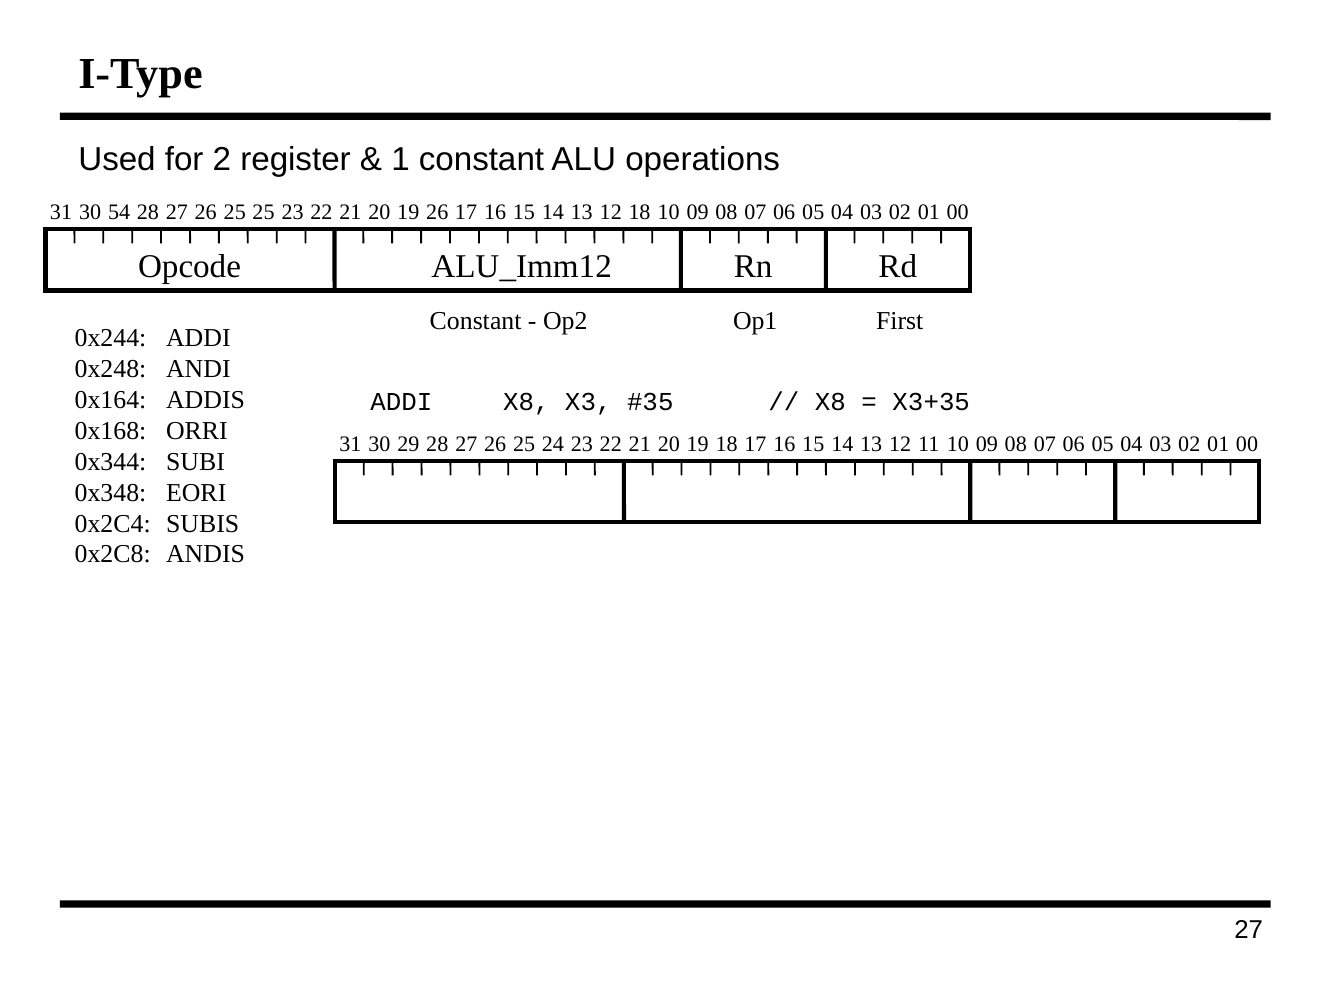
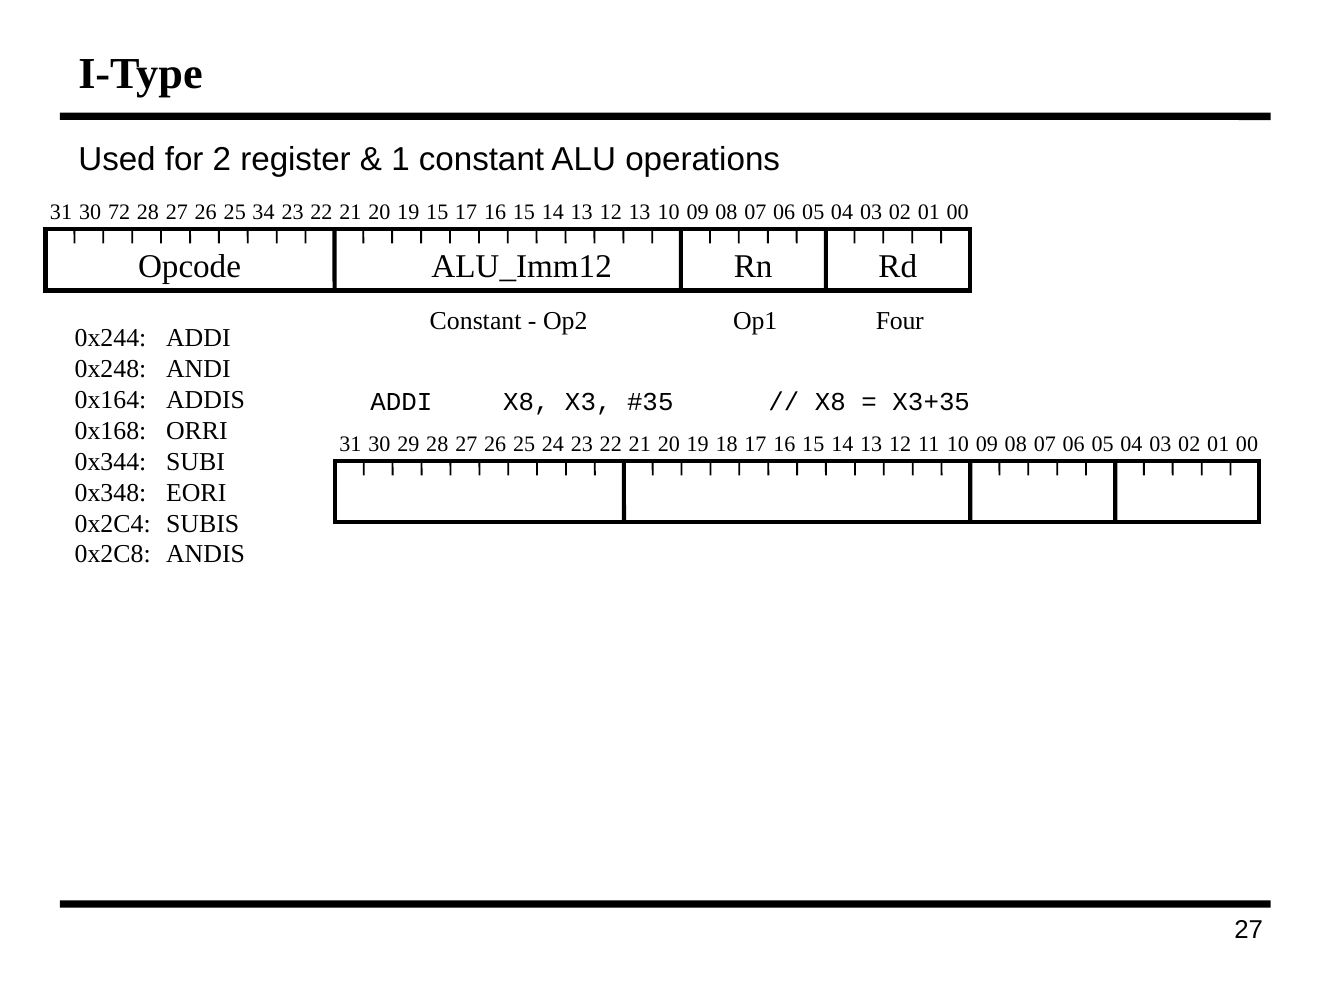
54: 54 -> 72 (119, 212)
25 25: 25 -> 34 (264, 212)
19 26: 26 -> 15 (437, 212)
12 18: 18 -> 13 (640, 212)
First: First -> Four (900, 321)
